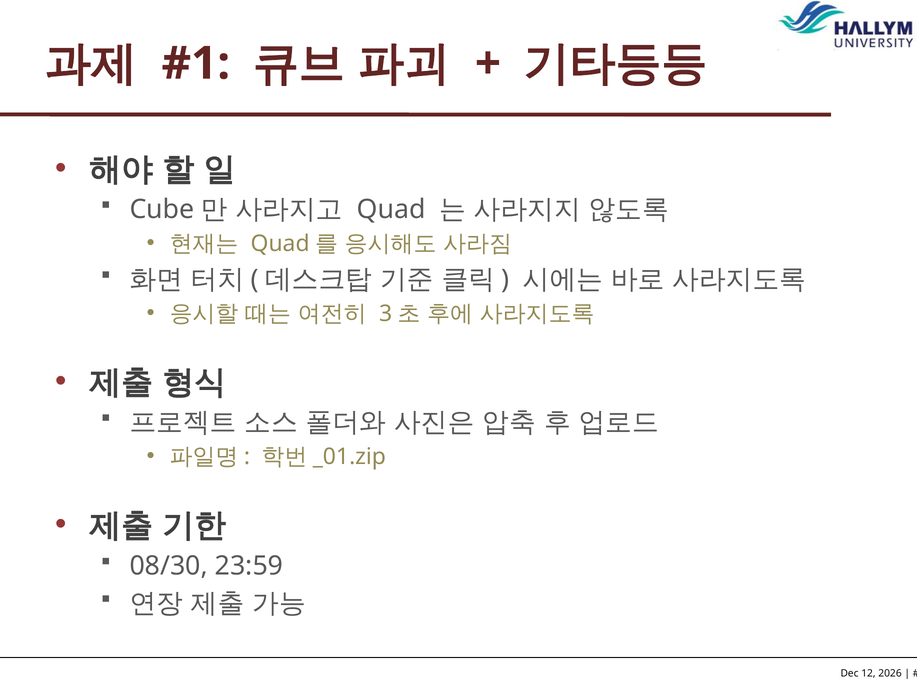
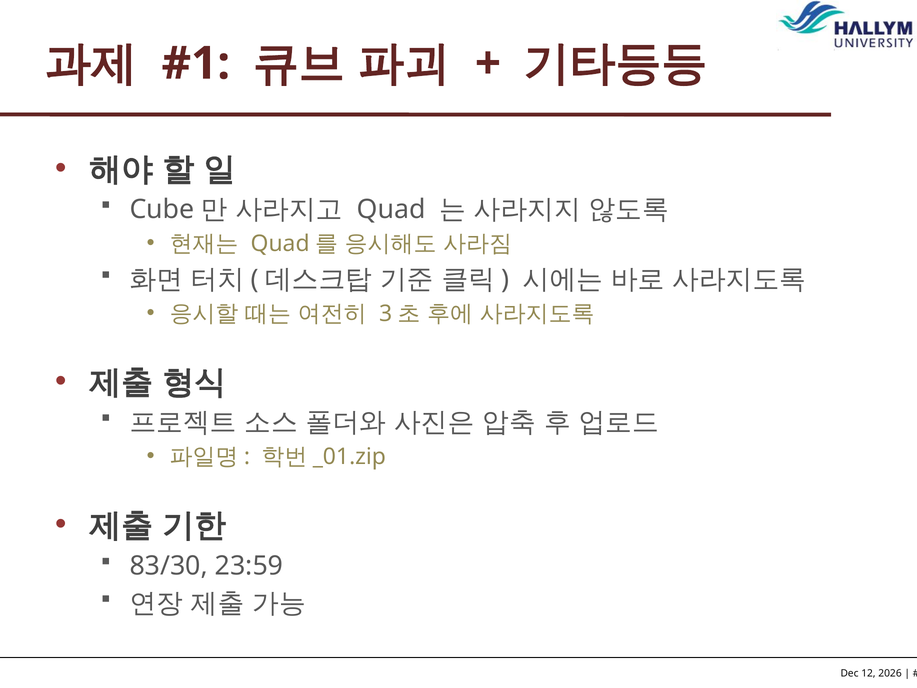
08/30: 08/30 -> 83/30 (169, 566)
